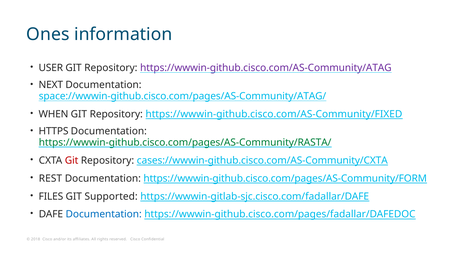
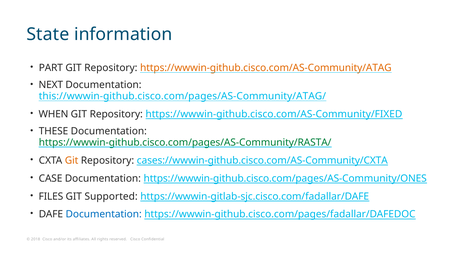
Ones: Ones -> State (48, 34)
USER: USER -> PART (51, 68)
https://wwwin-github.cisco.com/AS-Community/ATAG colour: purple -> orange (266, 68)
space://wwwin-github.cisco.com/pages/AS-Community/ATAG/: space://wwwin-github.cisco.com/pages/AS-Community/ATAG/ -> this://wwwin-github.cisco.com/pages/AS-Community/ATAG/ (182, 96)
HTTPS: HTTPS -> THESE (54, 131)
Git colour: red -> orange (72, 160)
REST: REST -> CASE (51, 178)
https://wwwin-github.cisco.com/pages/AS-Community/FORM: https://wwwin-github.cisco.com/pages/AS-Community/FORM -> https://wwwin-github.cisco.com/pages/AS-Community/ONES (285, 178)
